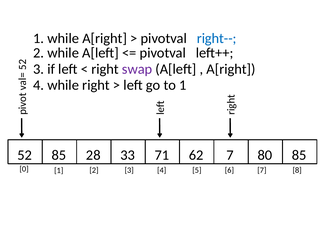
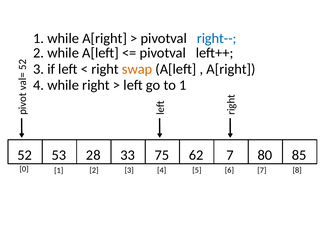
swap colour: purple -> orange (137, 69)
52 85: 85 -> 53 (59, 156)
71: 71 -> 75 (162, 156)
